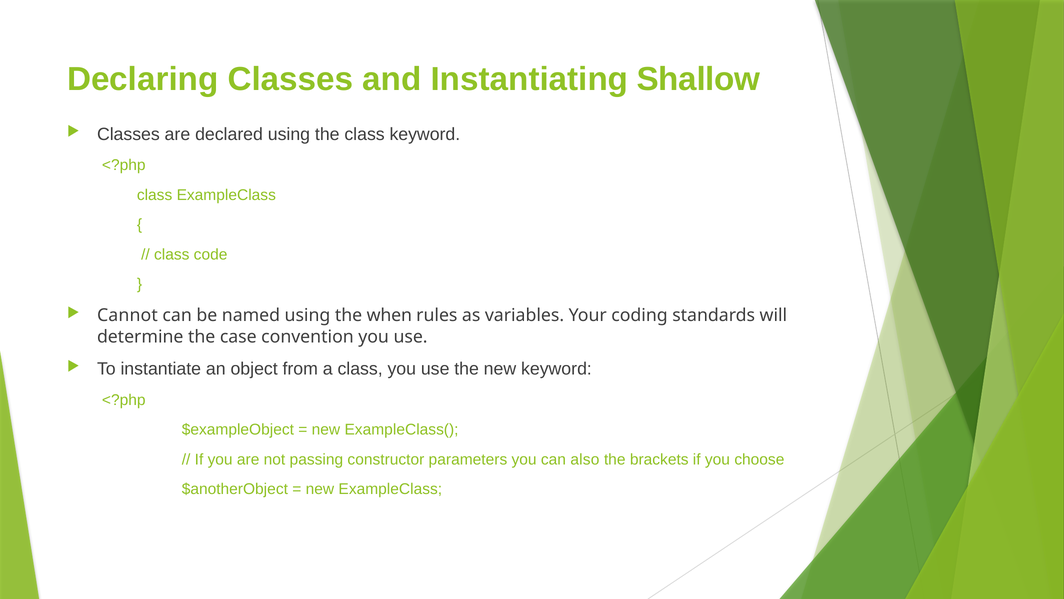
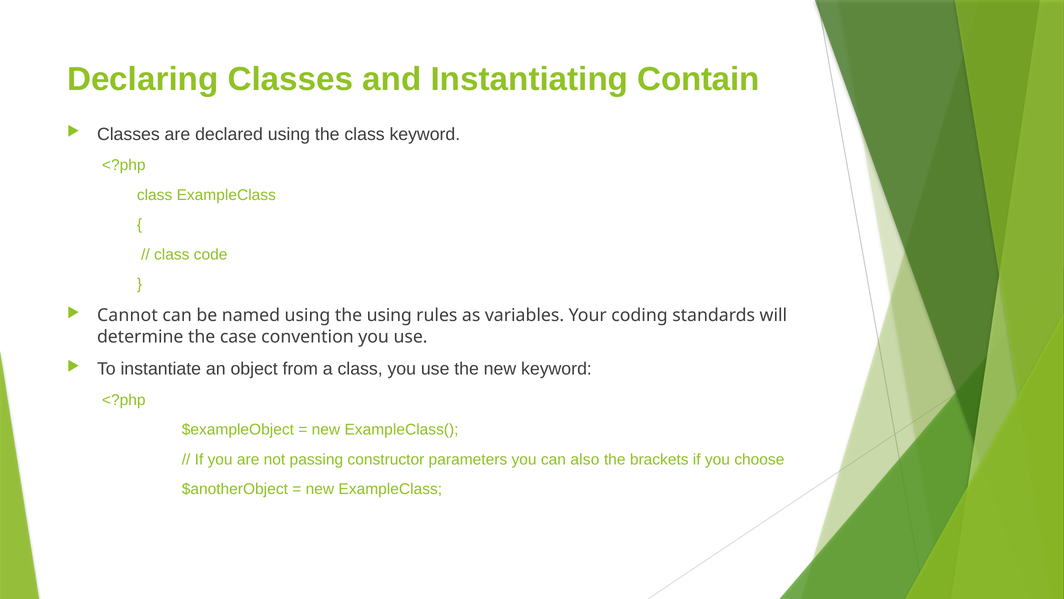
Shallow: Shallow -> Contain (698, 79)
the when: when -> using (389, 315)
